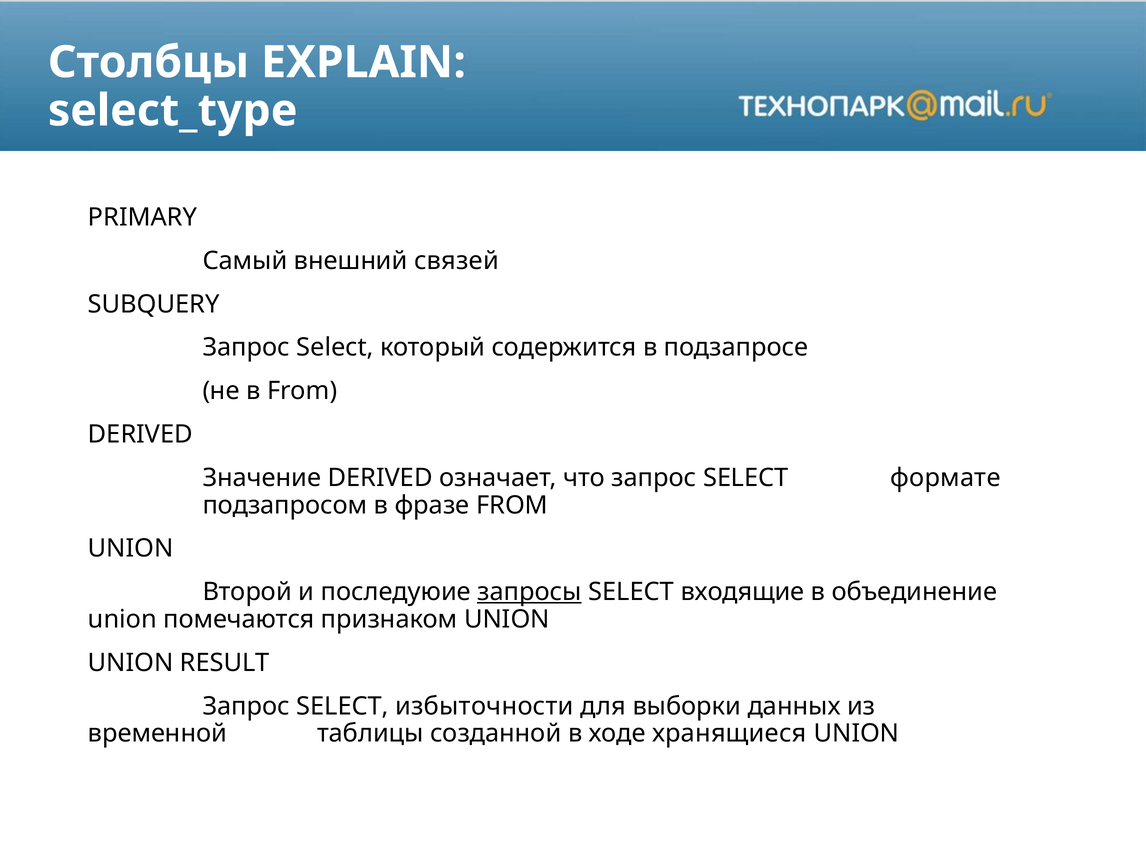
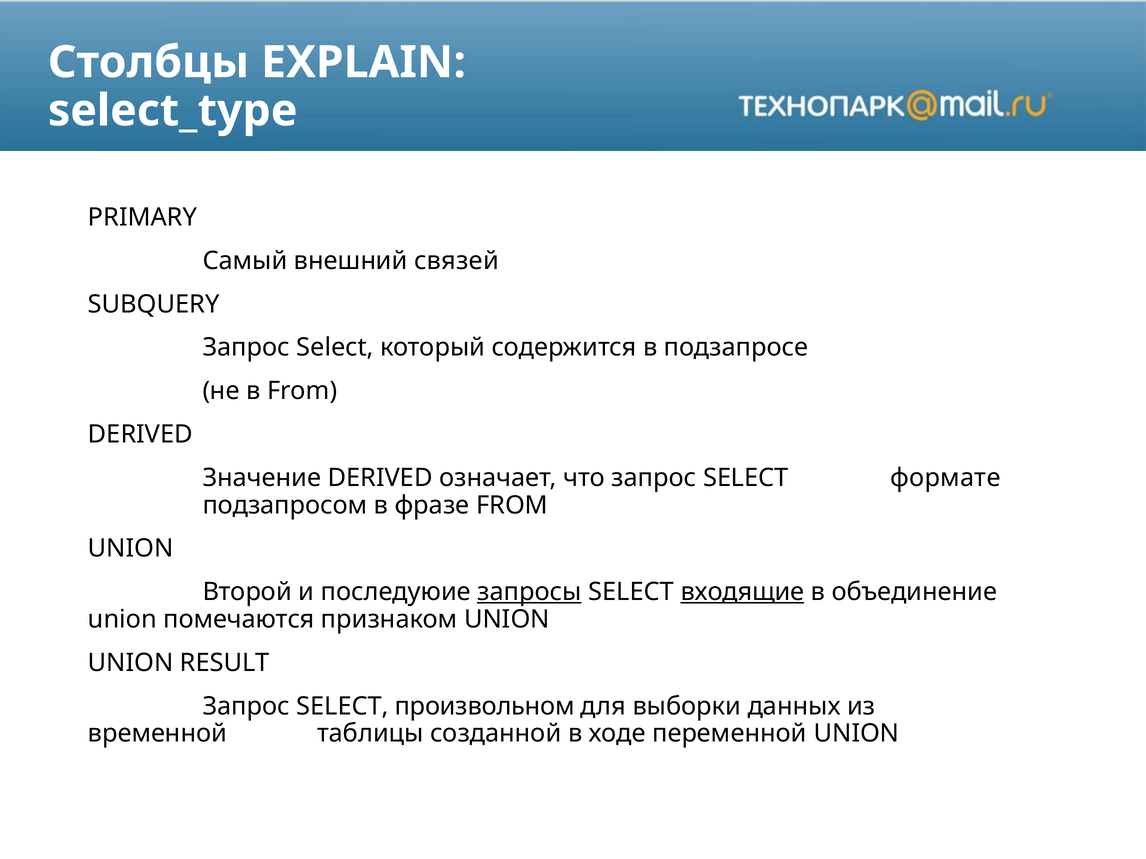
входящие underline: none -> present (742, 592)
избыточности: избыточности -> произвольном (485, 707)
хранящиеся: хранящиеся -> переменной (729, 734)
